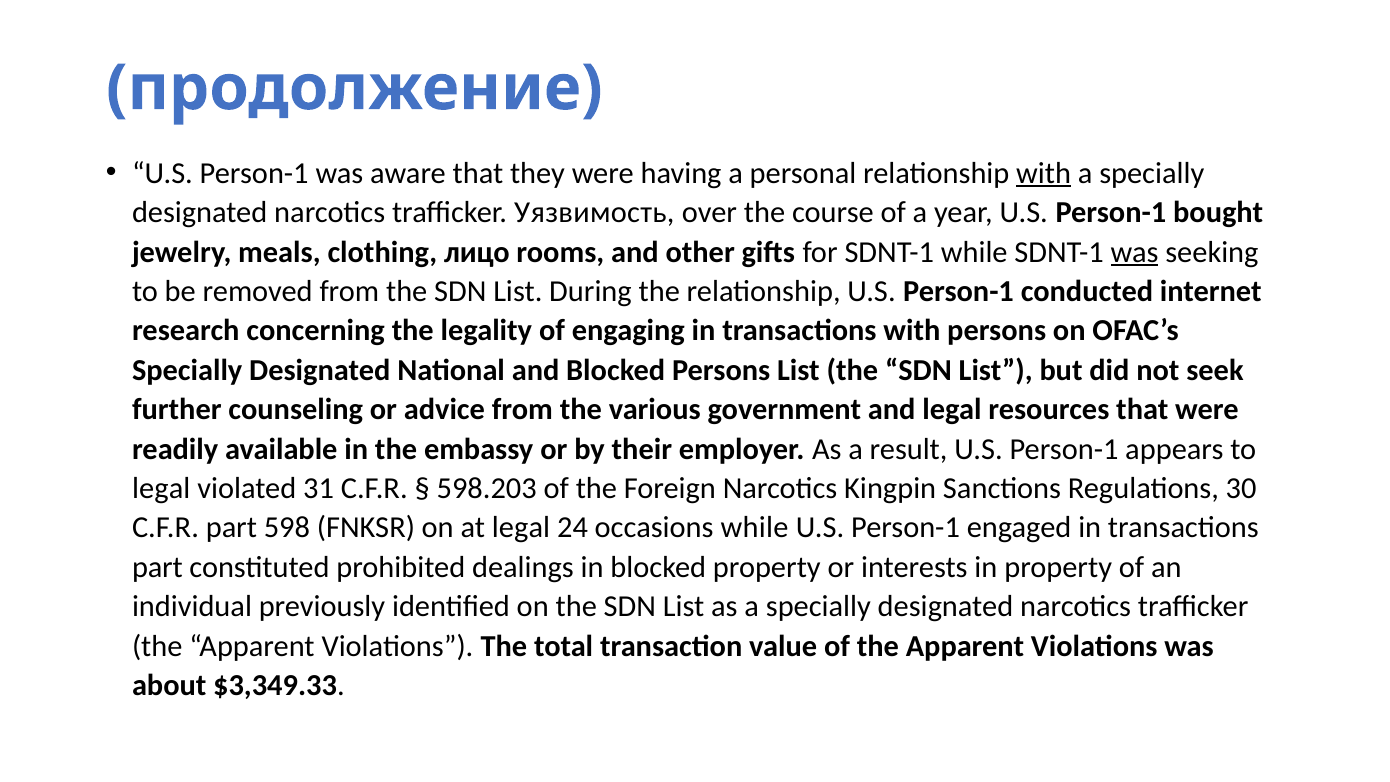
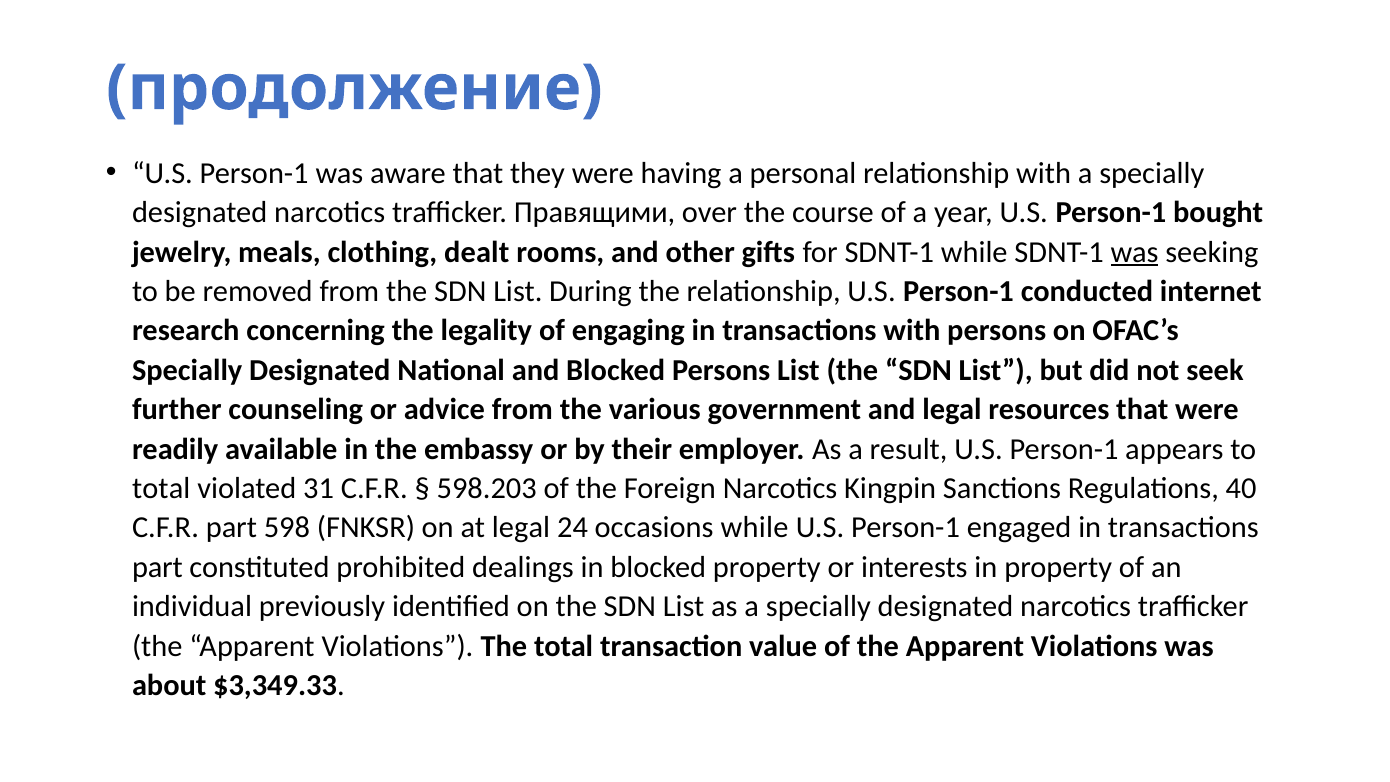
with underline: present -> none (1044, 173)
Уязвимость: Уязвимость -> Правящими (595, 213)
лицо: лицо -> dealt (477, 252)
legal: legal -> total (161, 488)
30: 30 -> 40 (1241, 488)
